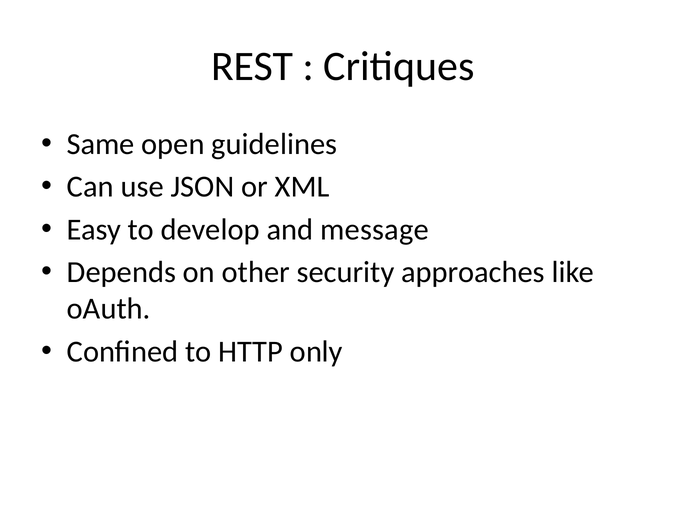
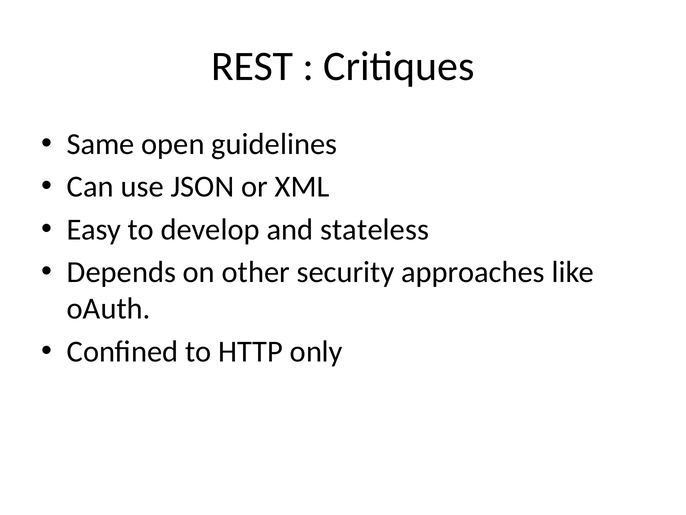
message: message -> stateless (375, 229)
